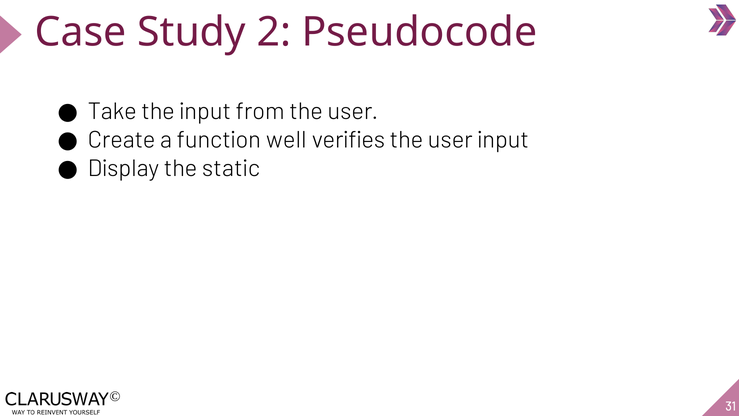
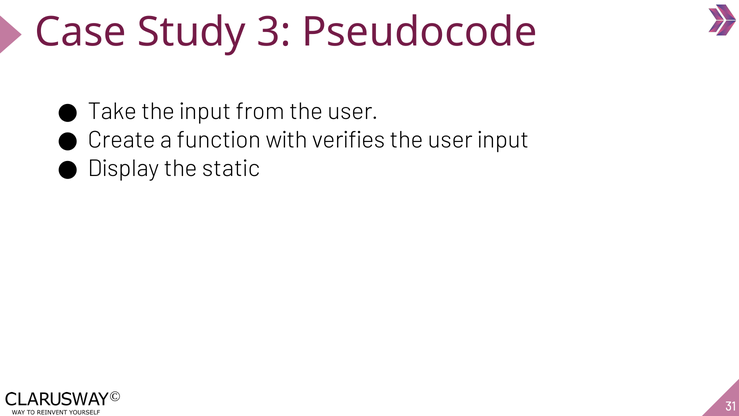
2: 2 -> 3 (274, 32)
well: well -> with (287, 140)
